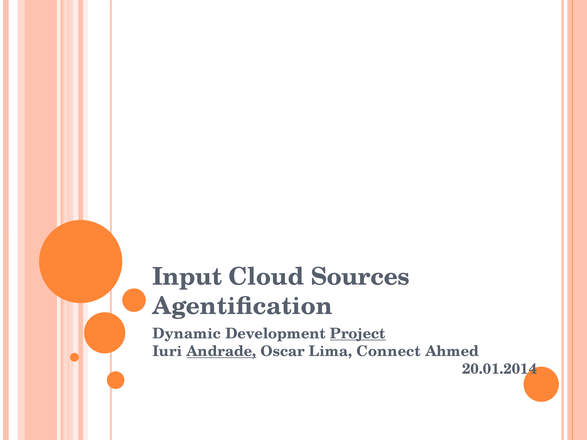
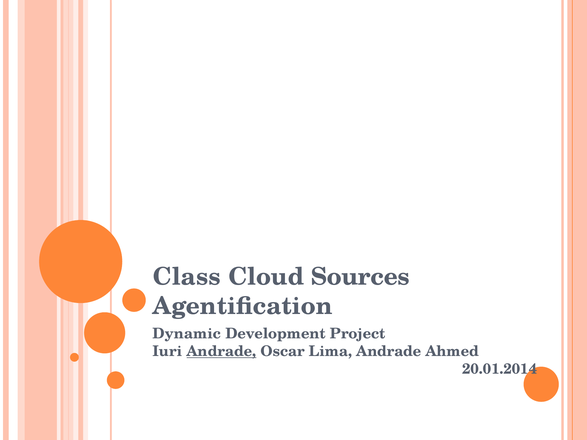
Input: Input -> Class (187, 277)
Project underline: present -> none (358, 334)
Lima Connect: Connect -> Andrade (389, 352)
